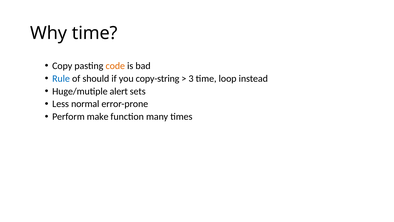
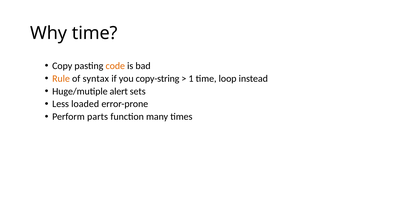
Rule colour: blue -> orange (61, 78)
should: should -> syntax (96, 78)
3: 3 -> 1 (191, 78)
normal: normal -> loaded (85, 104)
make: make -> parts (98, 116)
